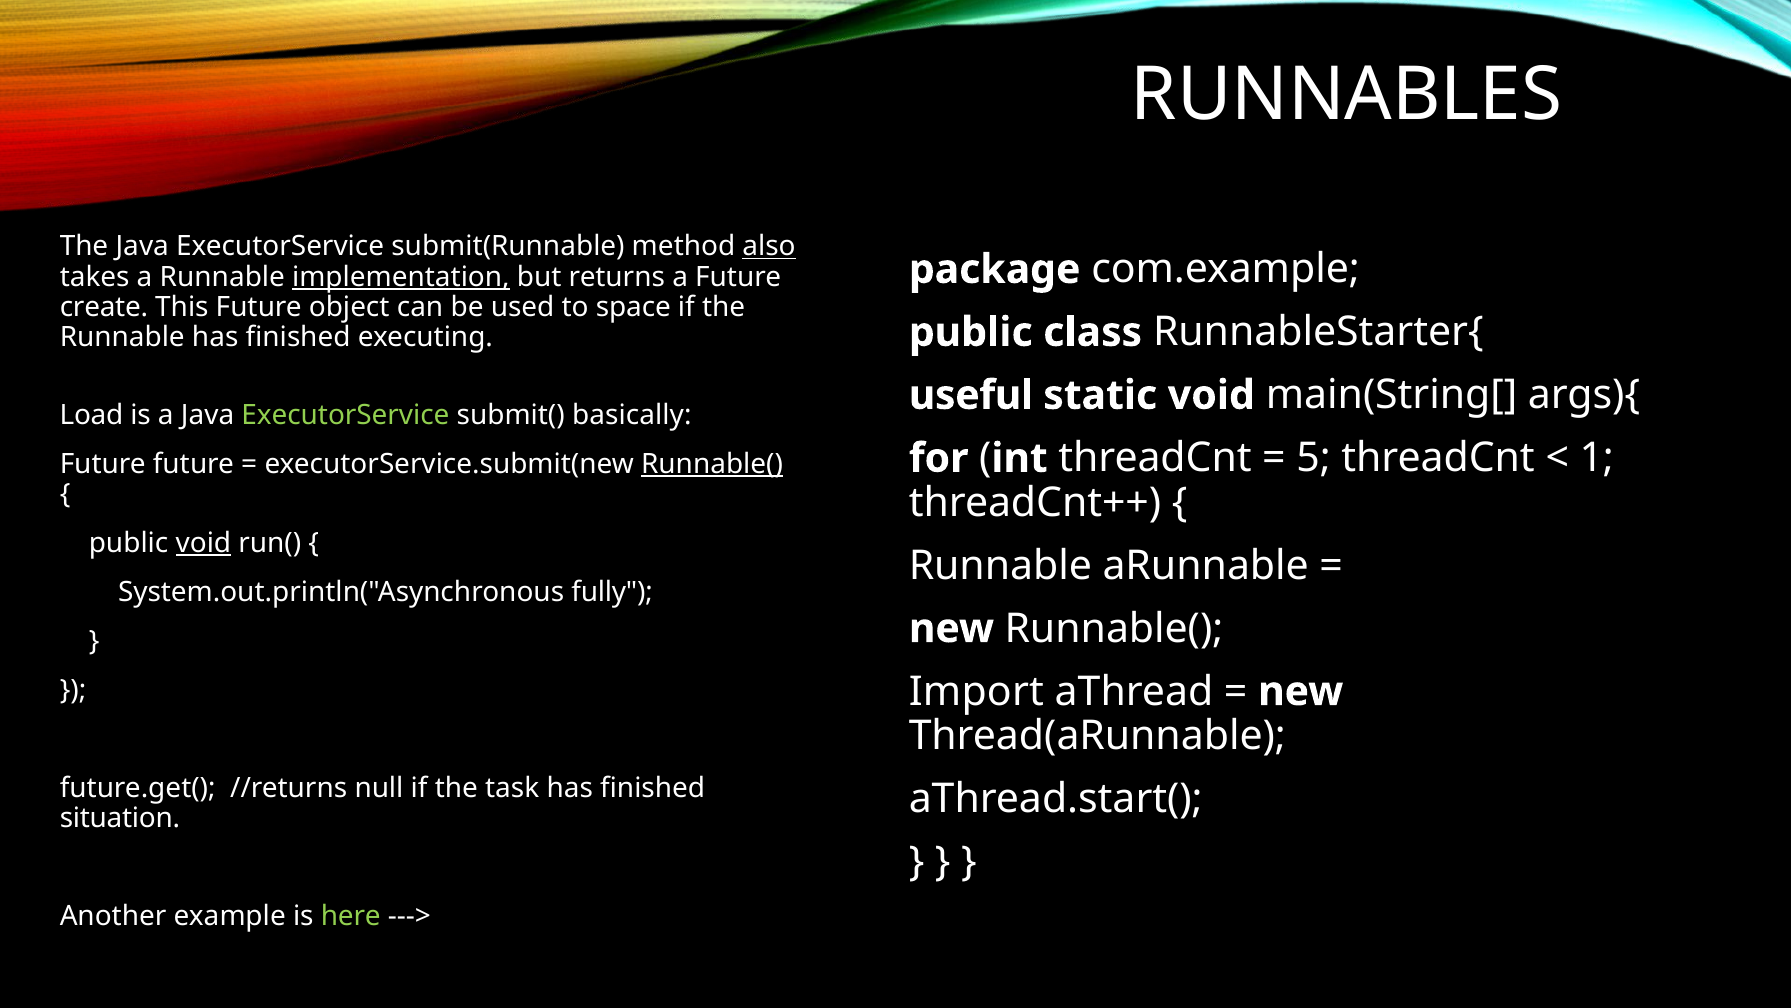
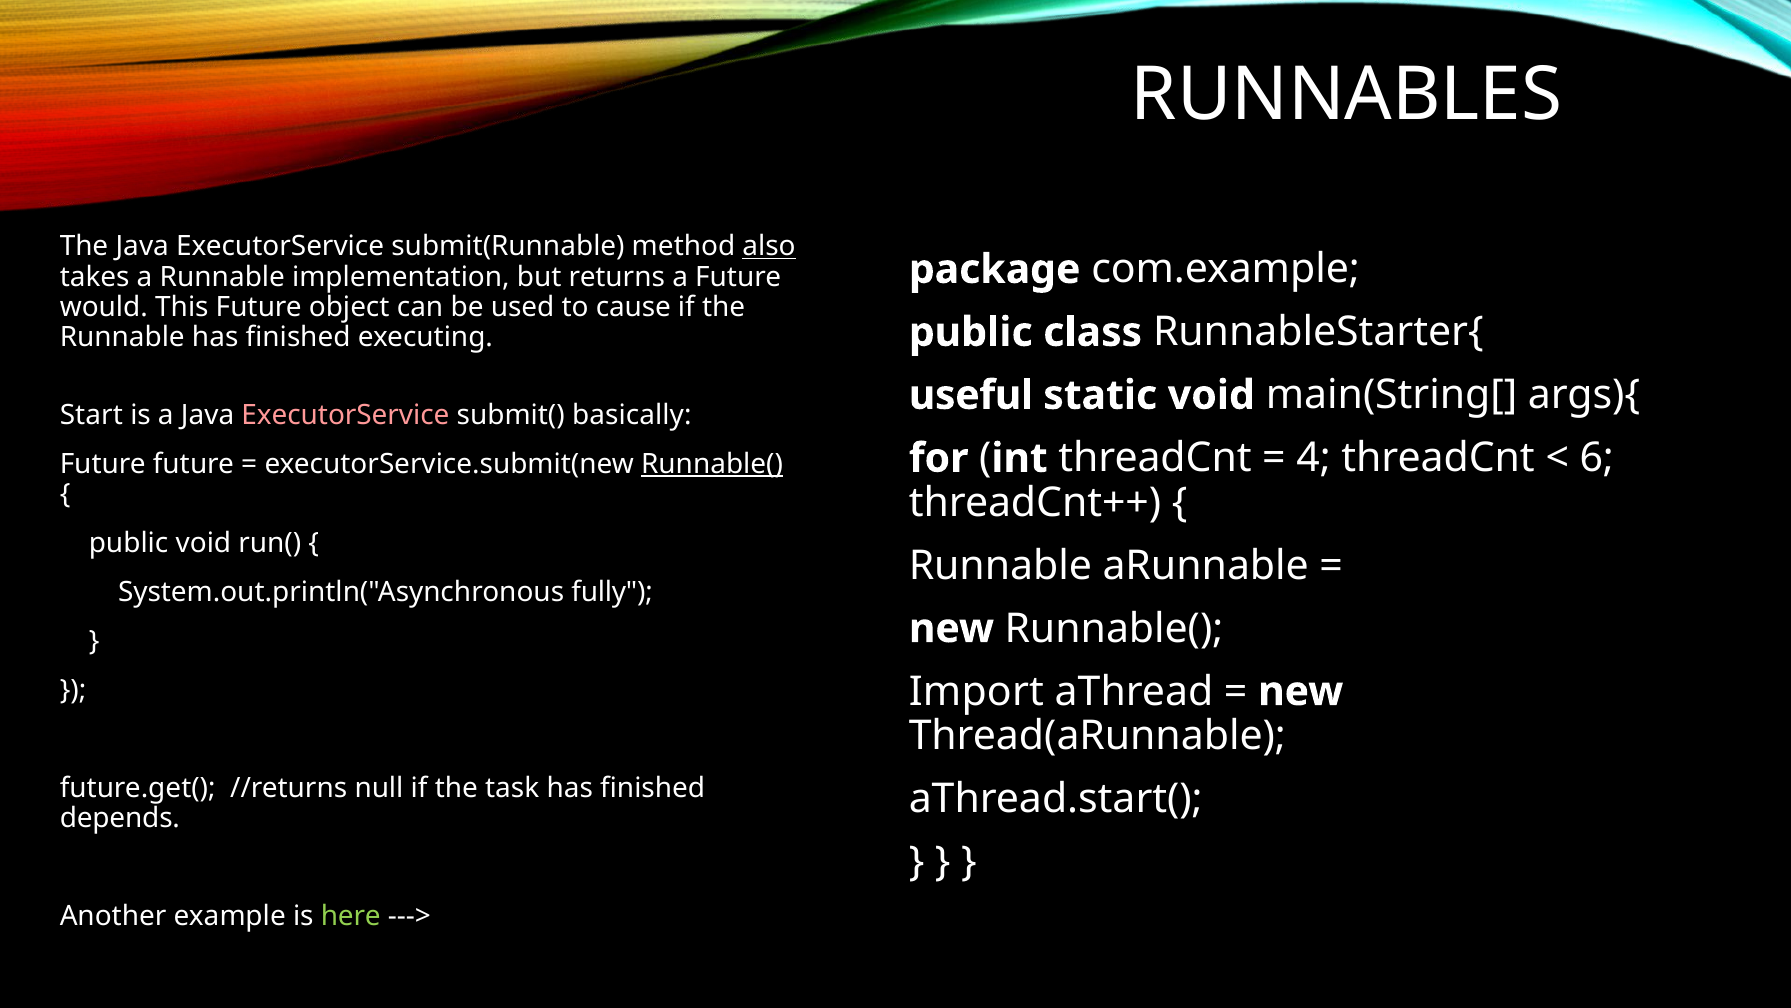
implementation underline: present -> none (401, 277)
create: create -> would (104, 307)
space: space -> cause (633, 307)
Load: Load -> Start (91, 415)
ExecutorService colour: light green -> pink (345, 415)
5: 5 -> 4 (1314, 458)
1: 1 -> 6 (1597, 458)
void underline: present -> none (203, 543)
situation: situation -> depends (120, 818)
